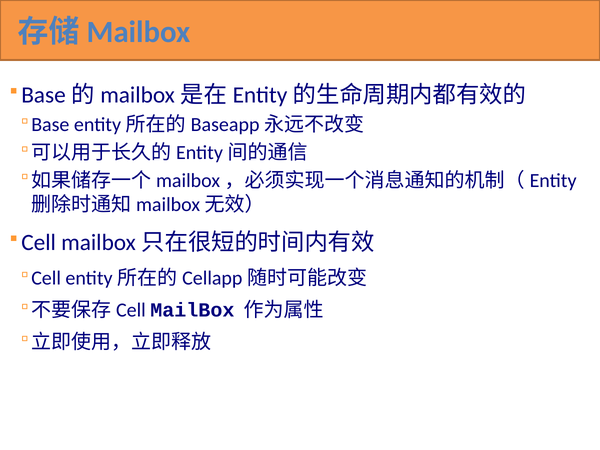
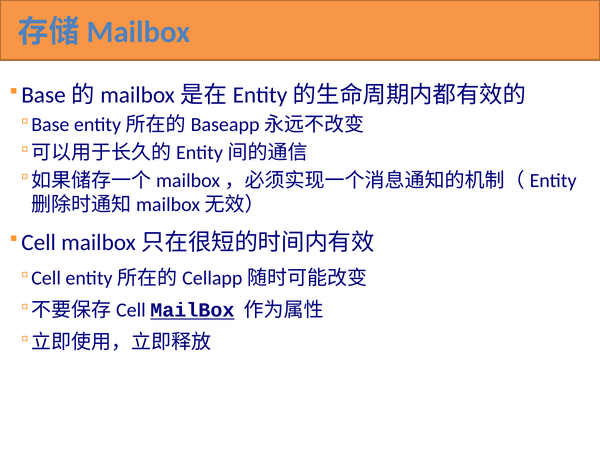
MailBox underline: none -> present (192, 310)
